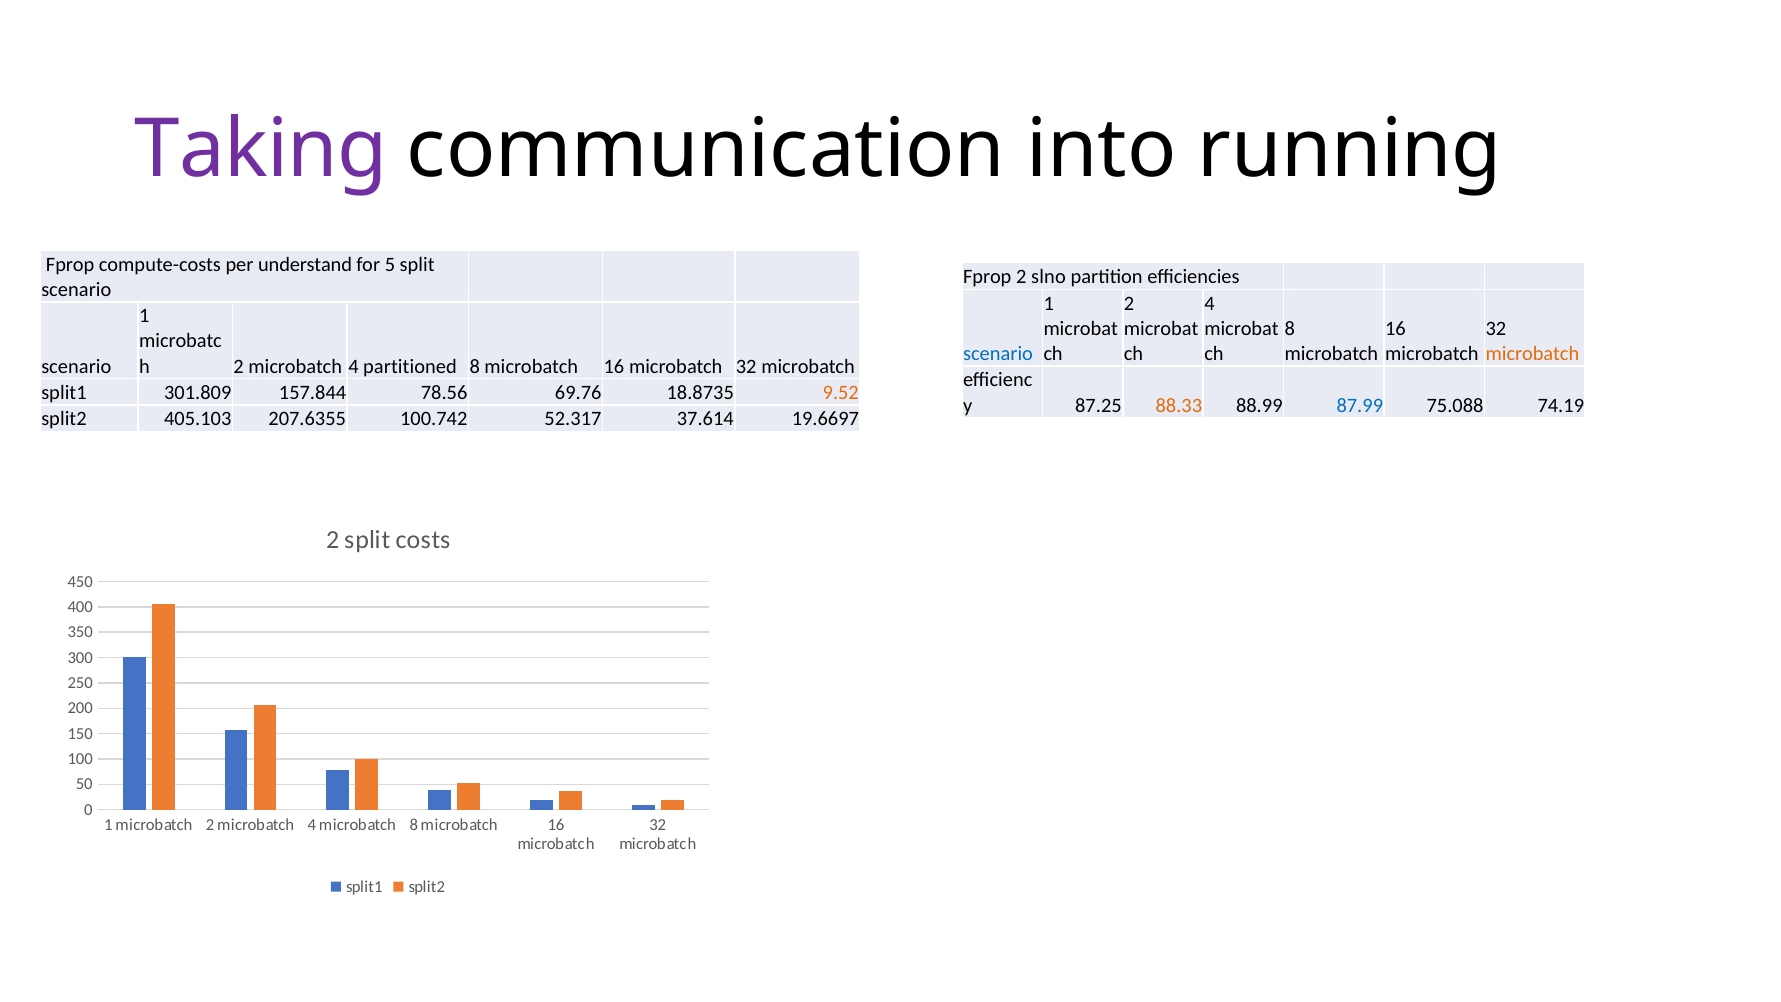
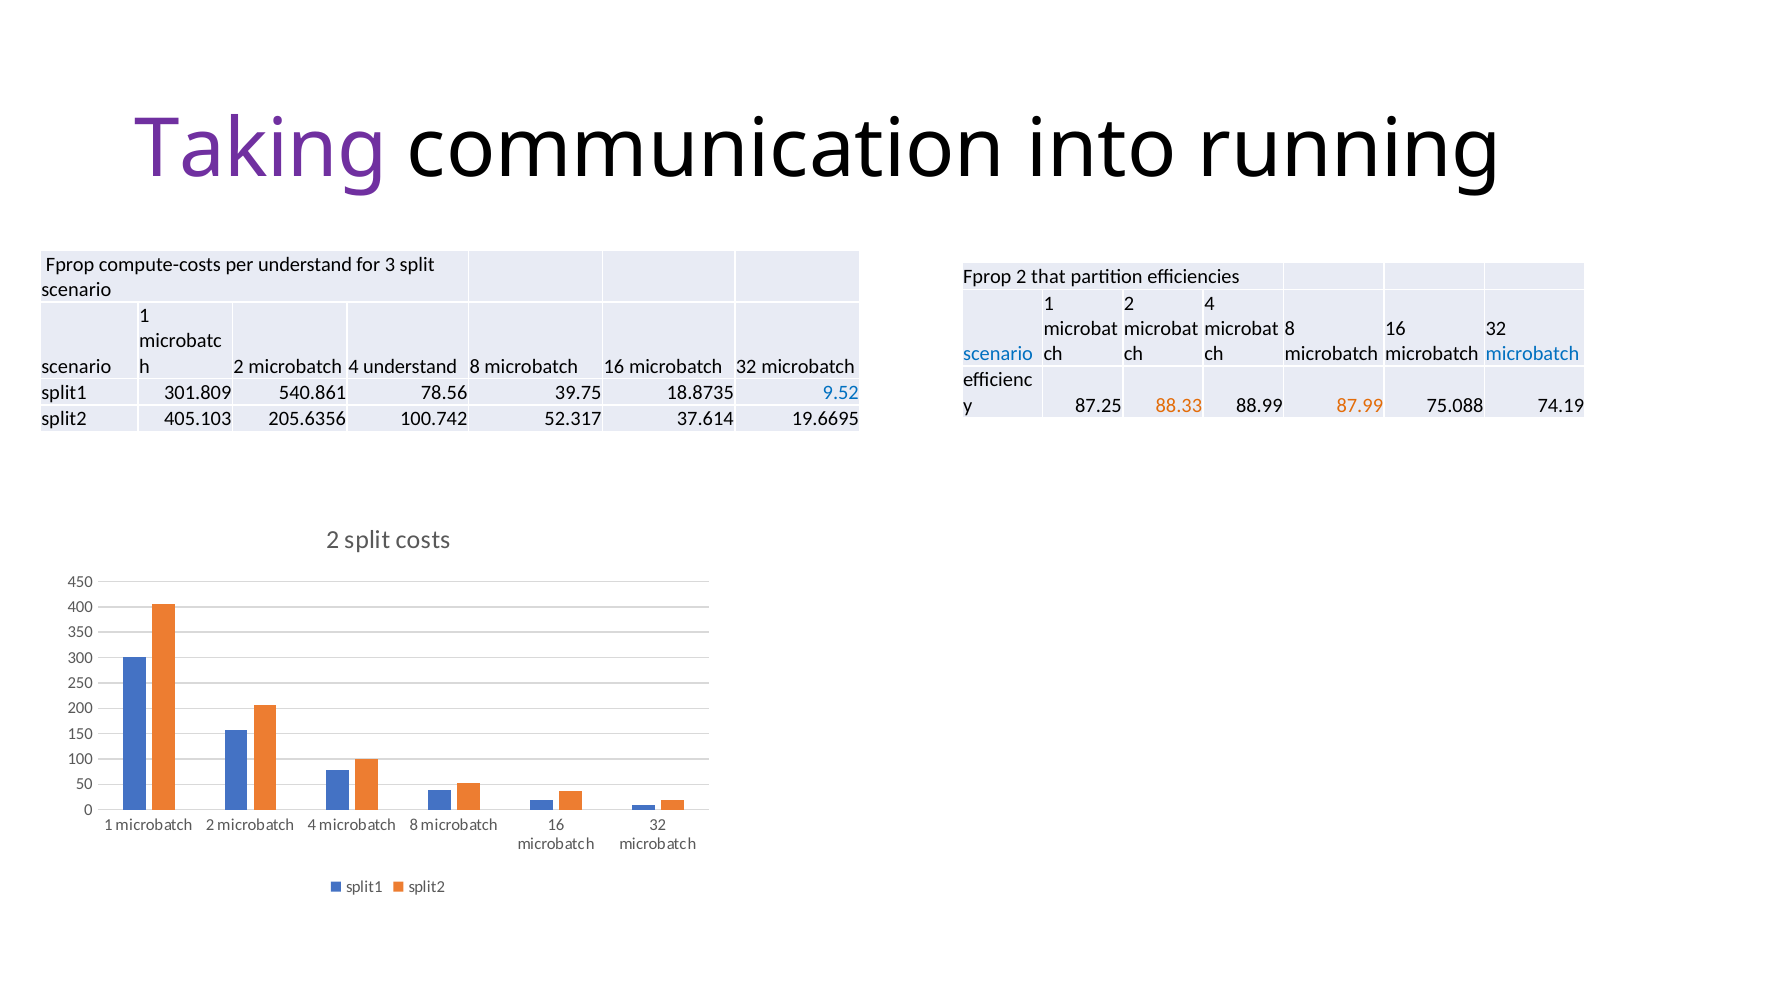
5: 5 -> 3 (390, 264)
slno: slno -> that (1048, 277)
microbatch colour: orange -> blue (1532, 354)
4 partitioned: partitioned -> understand (410, 366)
157.844: 157.844 -> 540.861 (313, 393)
69.76: 69.76 -> 39.75 (578, 393)
9.52 colour: orange -> blue (841, 393)
87.99 colour: blue -> orange (1360, 405)
207.6355: 207.6355 -> 205.6356 (307, 419)
19.6697: 19.6697 -> 19.6695 (825, 419)
